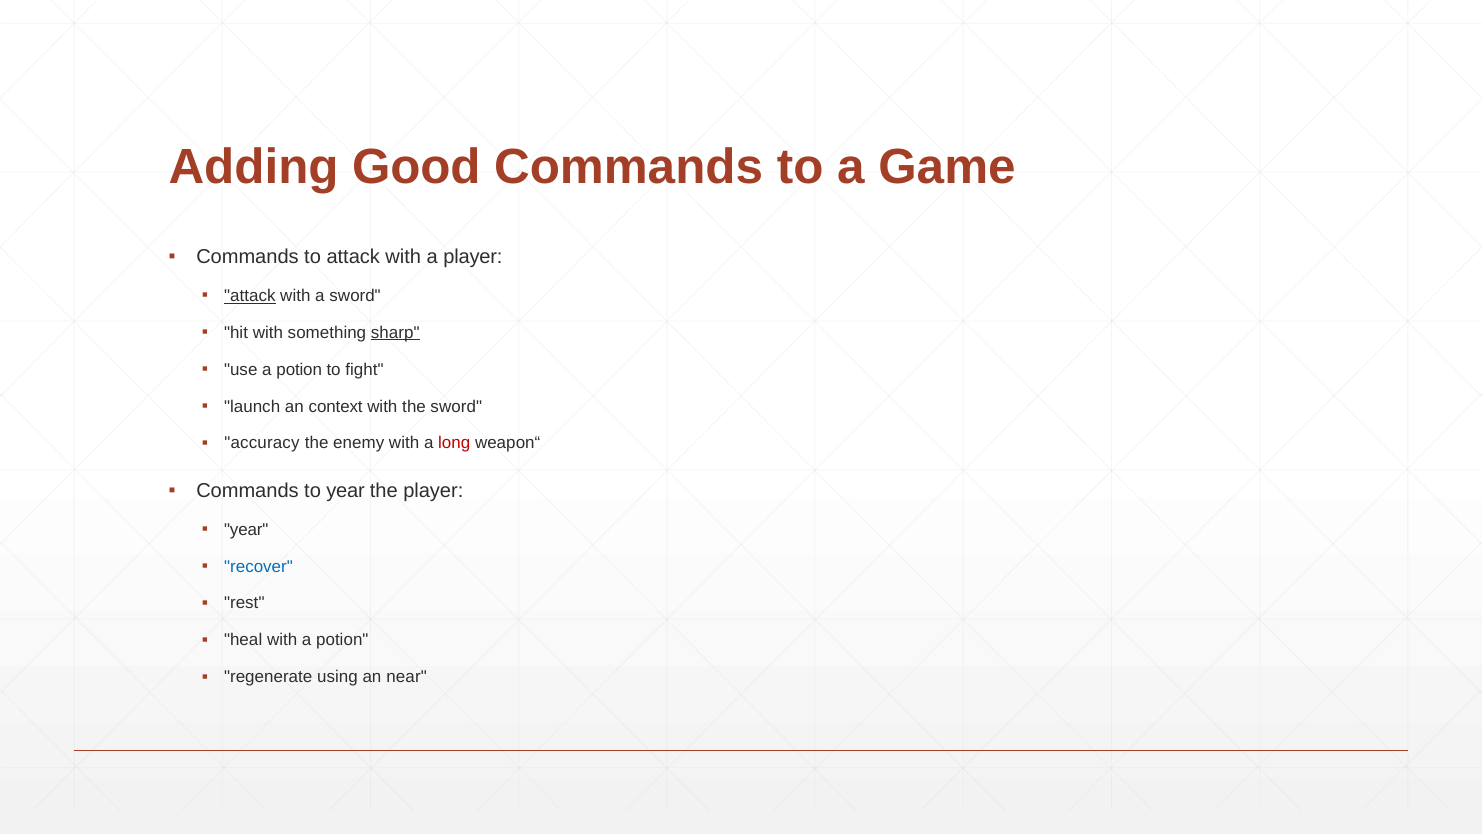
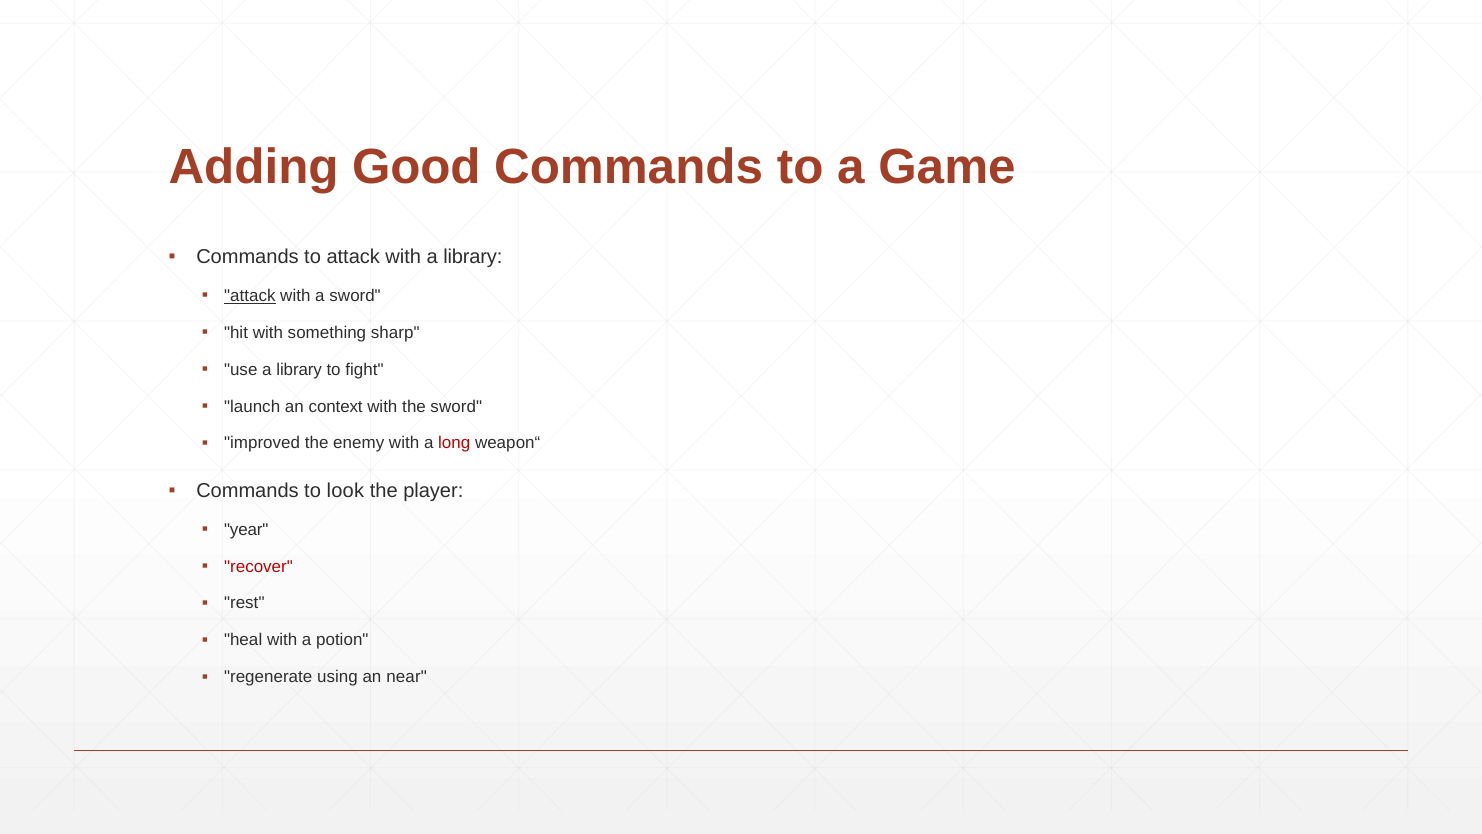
with a player: player -> library (473, 257)
sharp underline: present -> none (395, 333)
use a potion: potion -> library (299, 369)
accuracy: accuracy -> improved (262, 443)
to year: year -> look (345, 491)
recover colour: blue -> red (258, 566)
